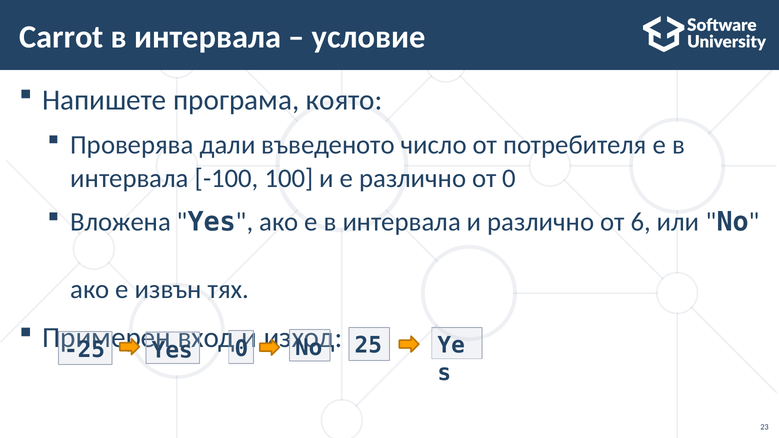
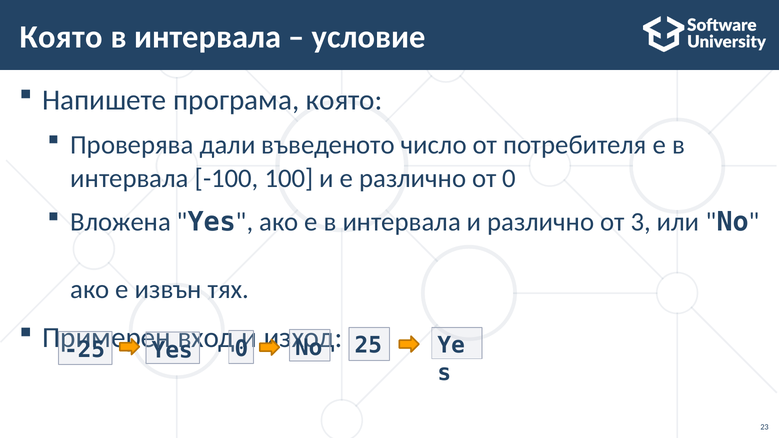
Carrot: Carrot -> Която (61, 37)
6: 6 -> 3 (641, 222)
